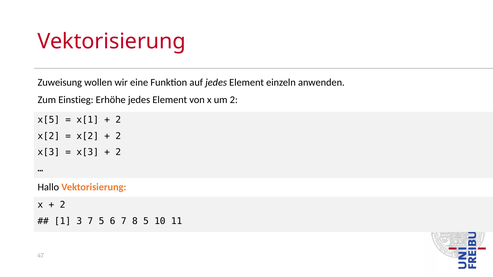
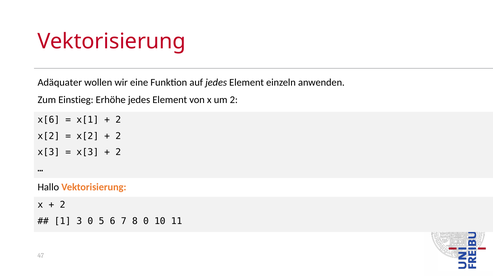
Zuweisung: Zuweisung -> Adäquater (60, 83)
x[5: x[5 -> x[6 (49, 120)
3 7: 7 -> 0 (90, 221)
8 5: 5 -> 0 (146, 221)
